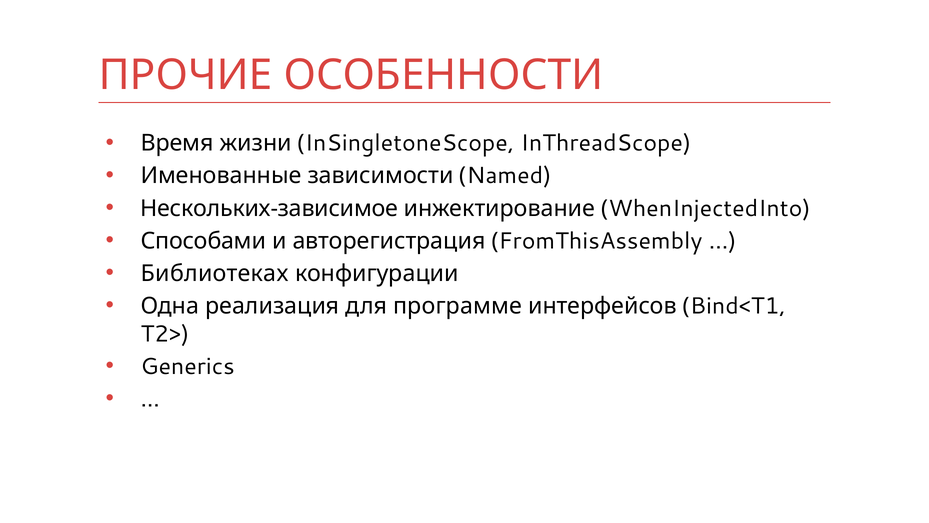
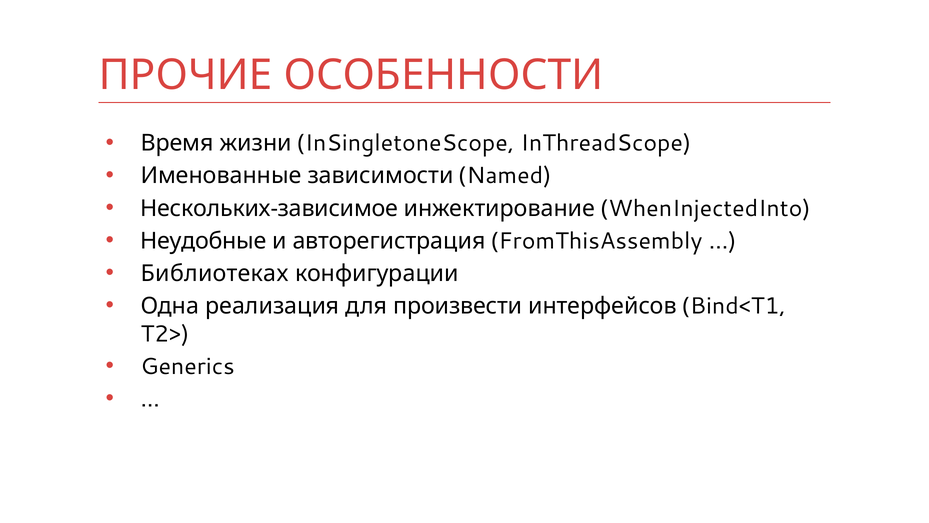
Способами: Способами -> Неудобные (203, 241)
программе: программе -> произвести (458, 306)
